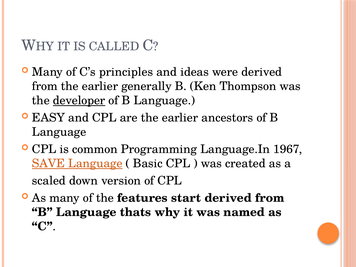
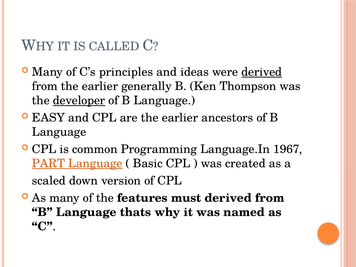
derived underline: none -> present (262, 72)
SAVE: SAVE -> PART (48, 163)
start: start -> must (186, 198)
